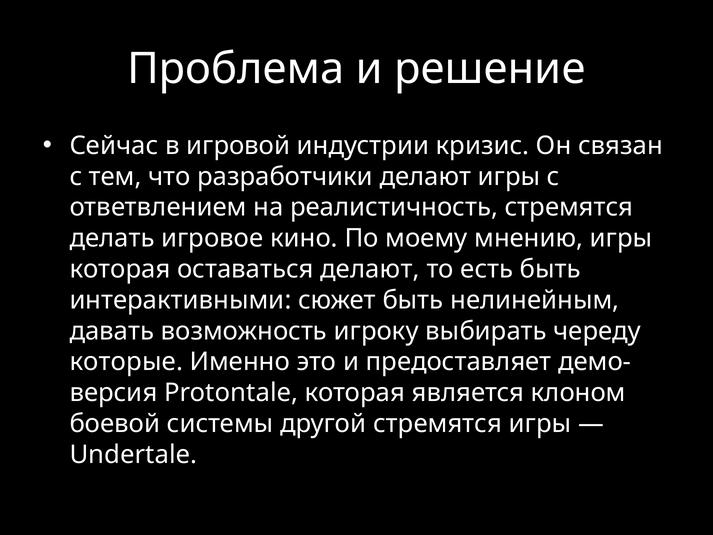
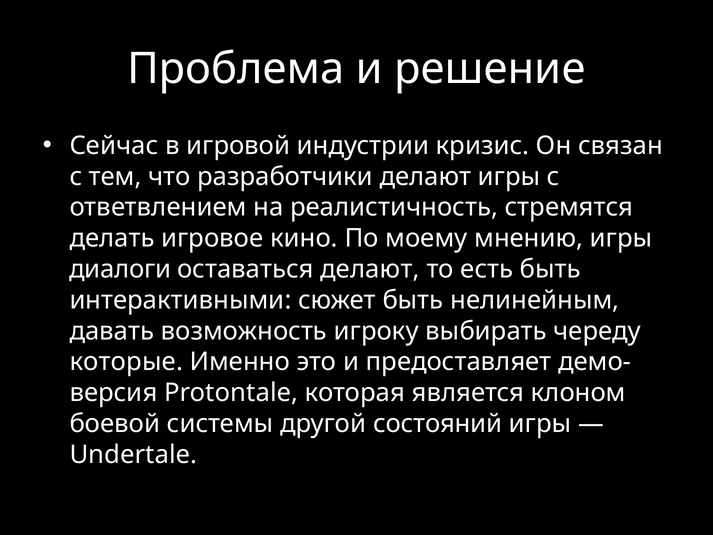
которая: которая -> диалоги (120, 269)
другой стремятся: стремятся -> состояний (438, 423)
